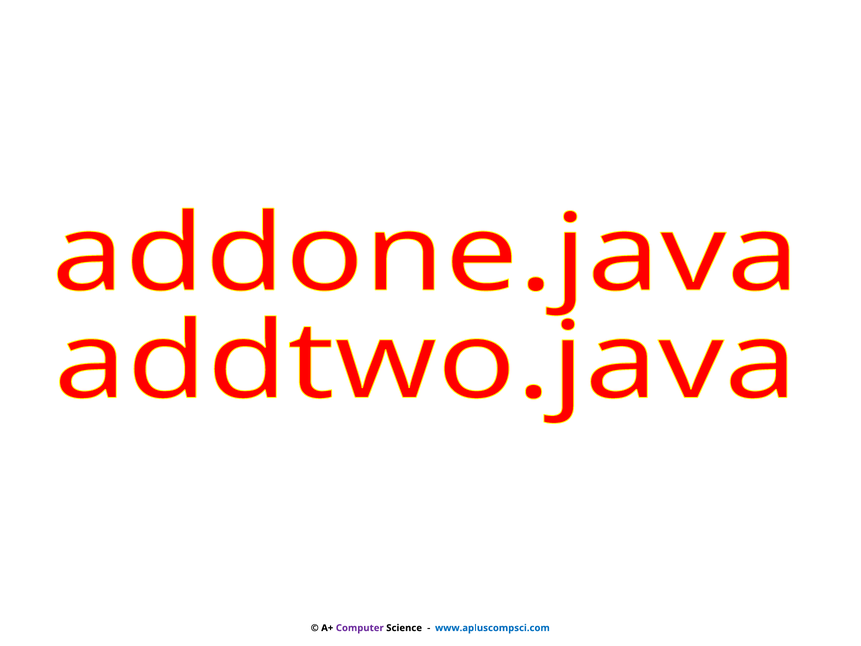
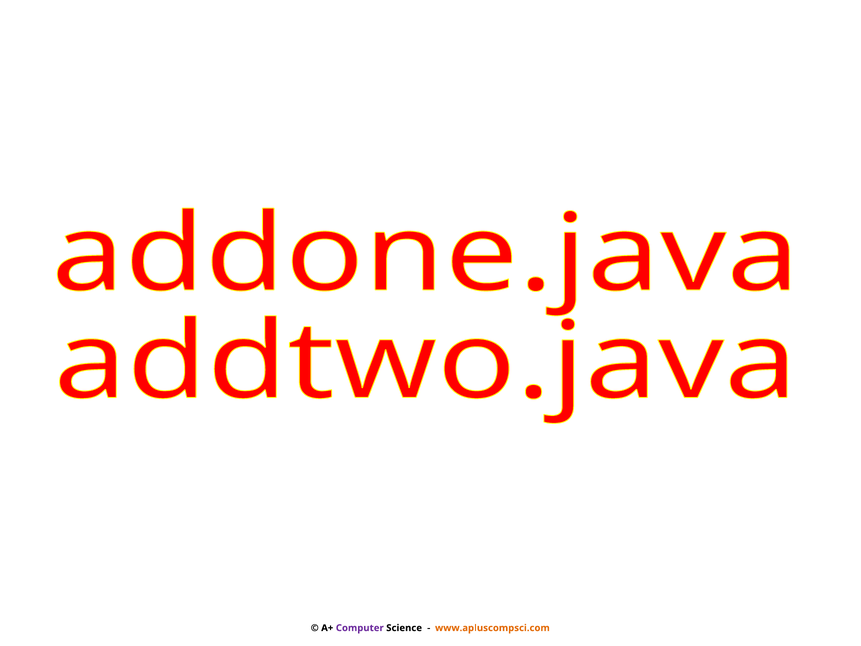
www.apluscompsci.com colour: blue -> orange (492, 628)
